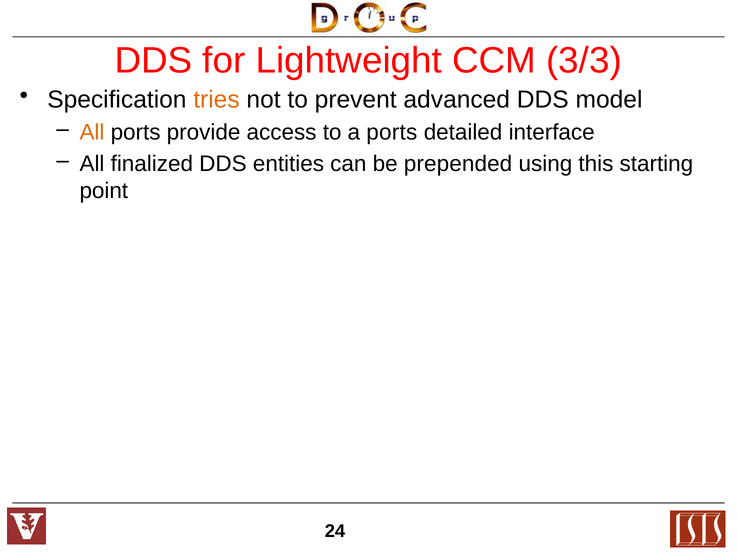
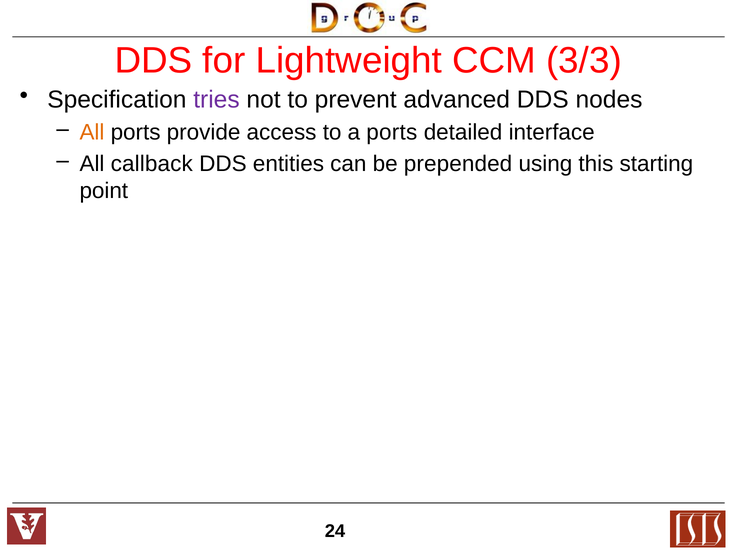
tries colour: orange -> purple (217, 100)
model: model -> nodes (609, 100)
finalized: finalized -> callback (152, 164)
